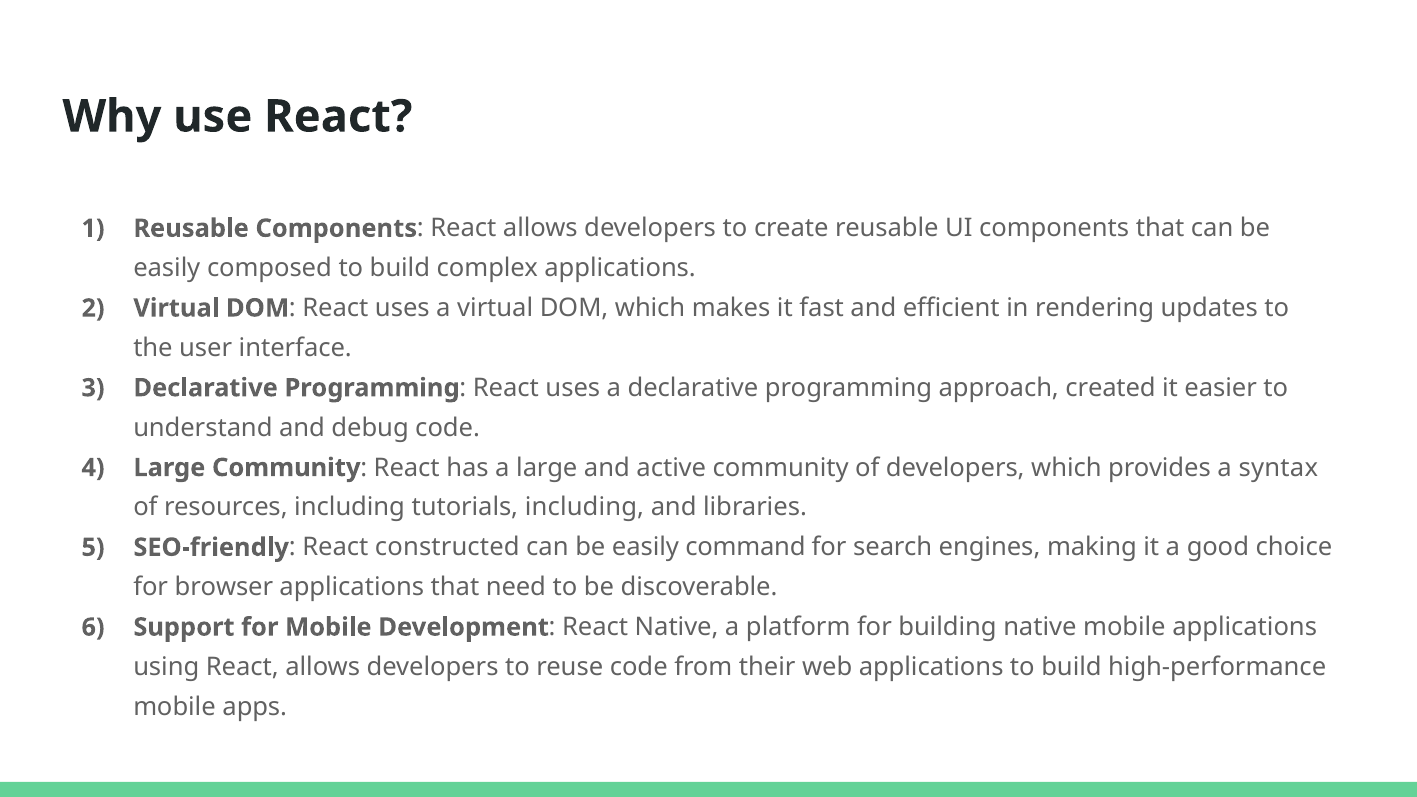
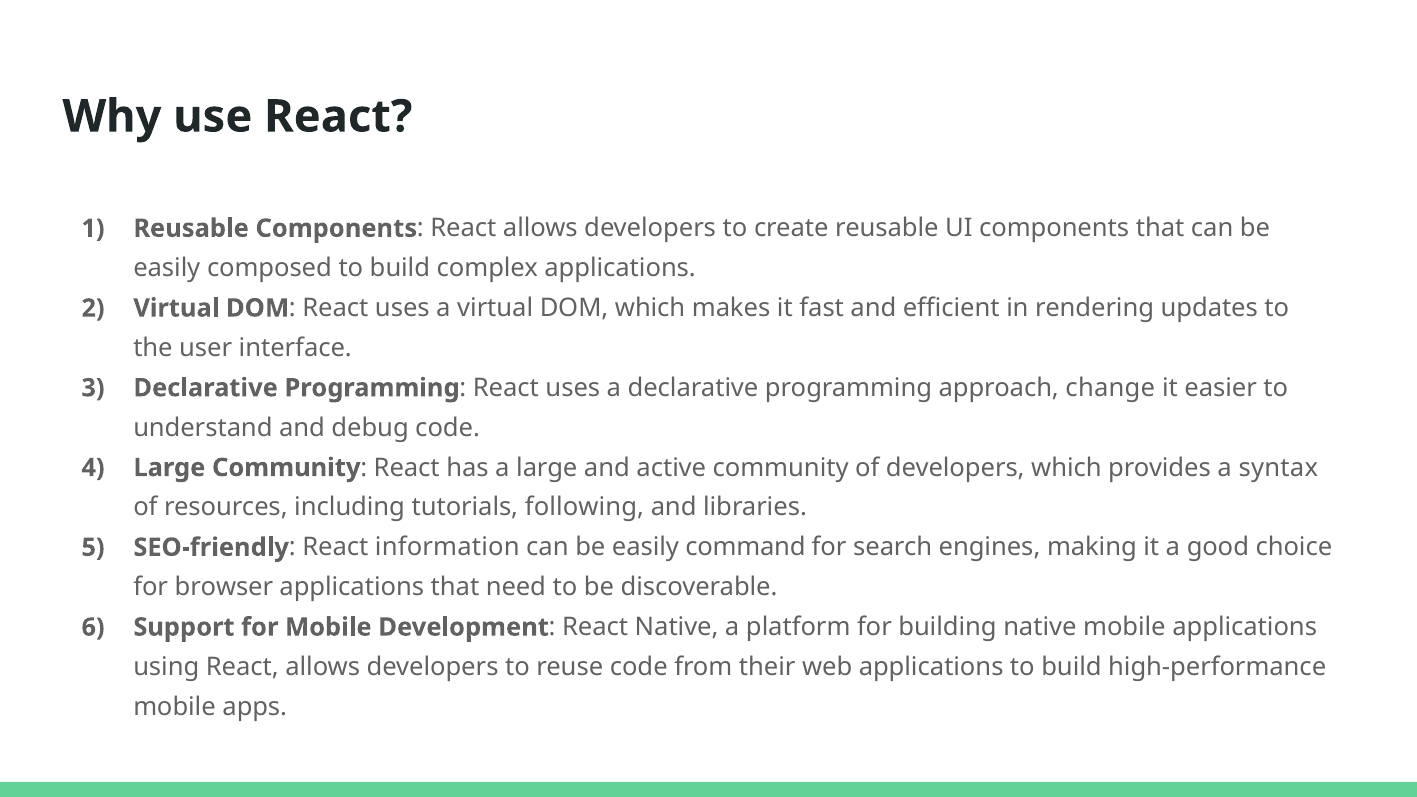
created: created -> change (1110, 388)
tutorials including: including -> following (584, 508)
constructed: constructed -> information (447, 547)
